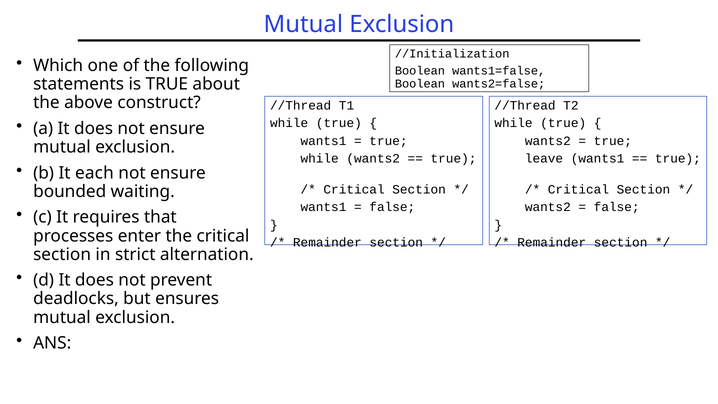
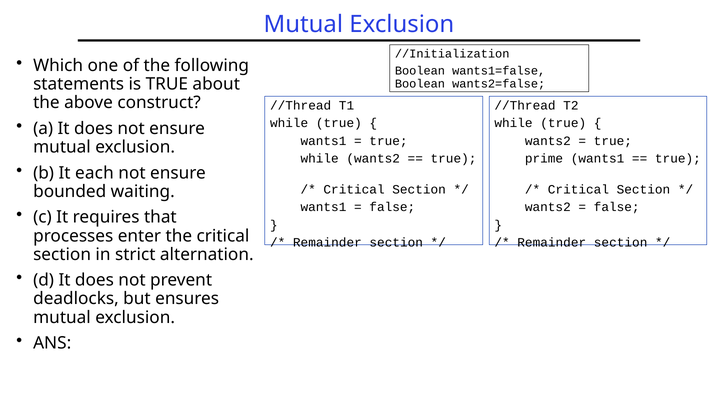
leave: leave -> prime (544, 158)
